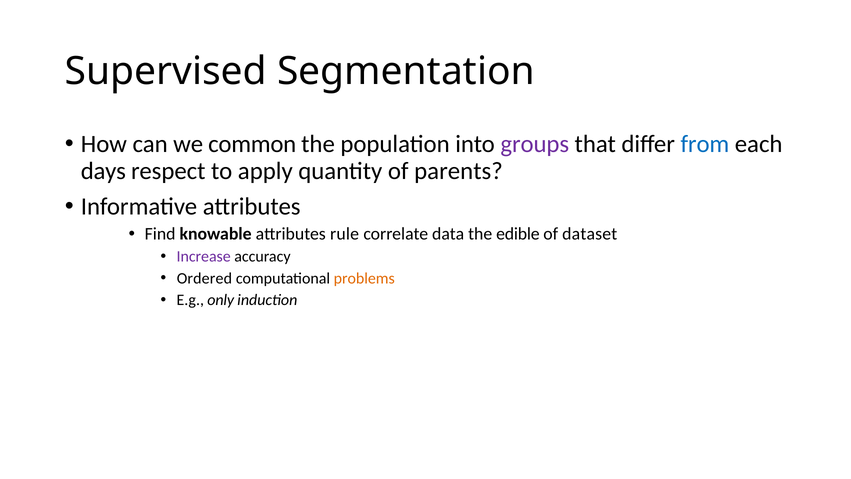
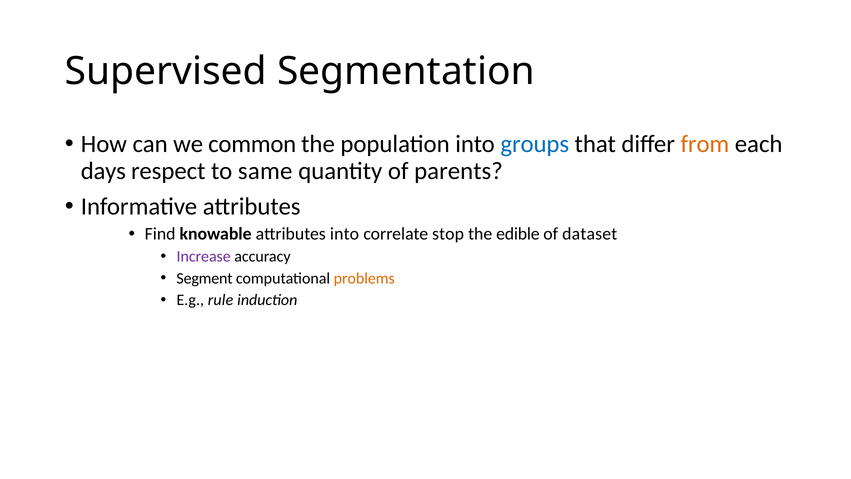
groups colour: purple -> blue (535, 144)
from colour: blue -> orange (705, 144)
apply: apply -> same (265, 171)
attributes rule: rule -> into (344, 234)
data: data -> stop (448, 234)
Ordered: Ordered -> Segment (205, 278)
only: only -> rule (221, 300)
